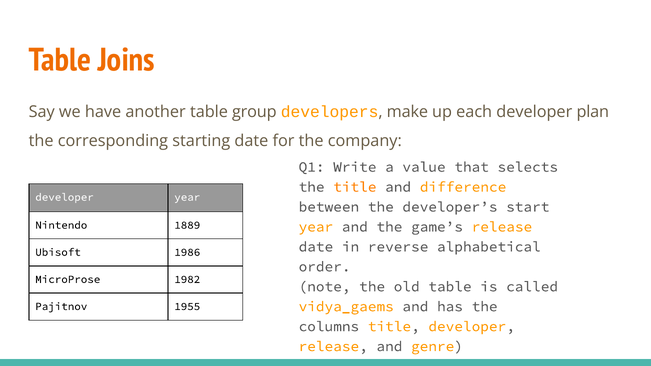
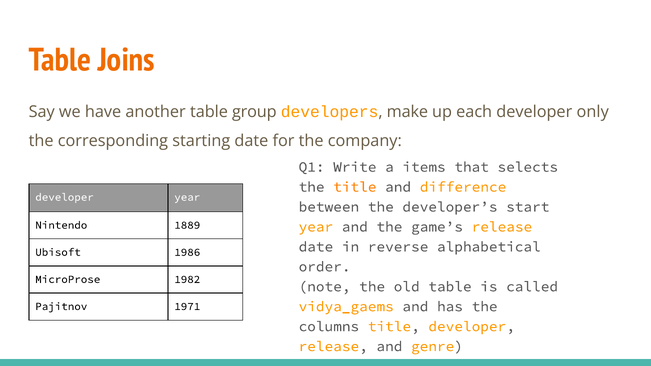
plan: plan -> only (593, 112)
value: value -> items (424, 167)
1955: 1955 -> 1971 (187, 307)
